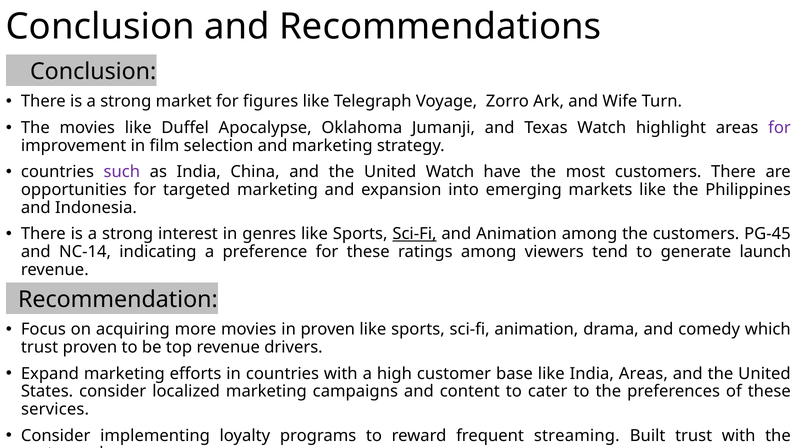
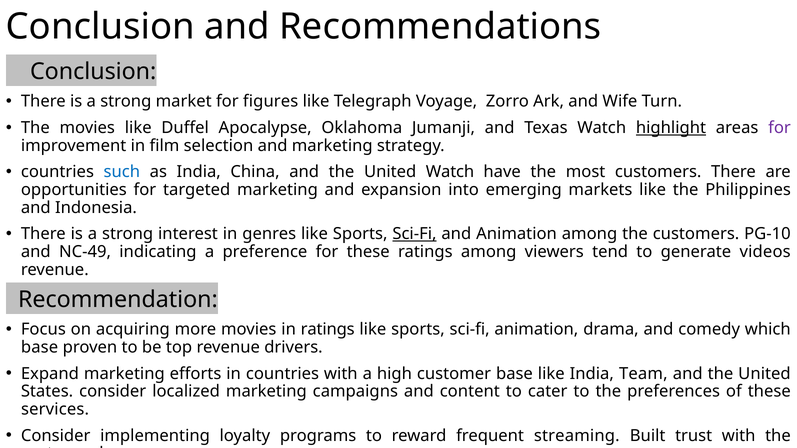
highlight underline: none -> present (671, 128)
such colour: purple -> blue (122, 172)
PG-45: PG-45 -> PG-10 (767, 234)
NC-14: NC-14 -> NC-49 (85, 252)
launch: launch -> videos (765, 252)
in proven: proven -> ratings (328, 330)
trust: trust -> base (40, 348)
India Areas: Areas -> Team (643, 374)
